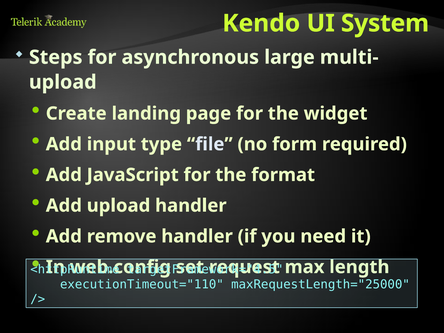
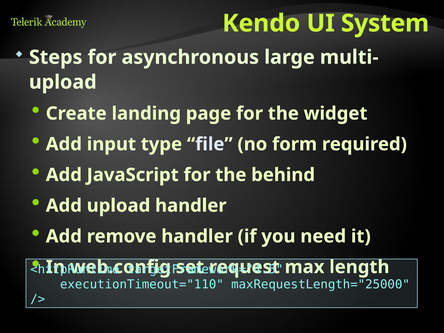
format: format -> behind (283, 175)
